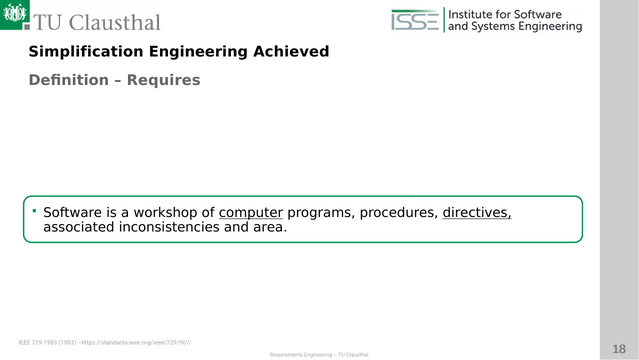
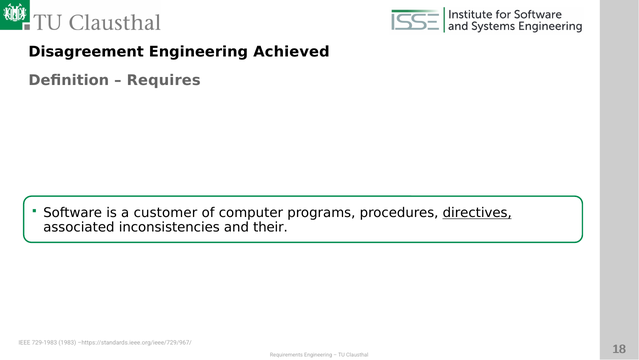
Simplification: Simplification -> Disagreement (86, 52)
workshop: workshop -> customer (165, 213)
computer underline: present -> none (251, 213)
area: area -> their (270, 227)
